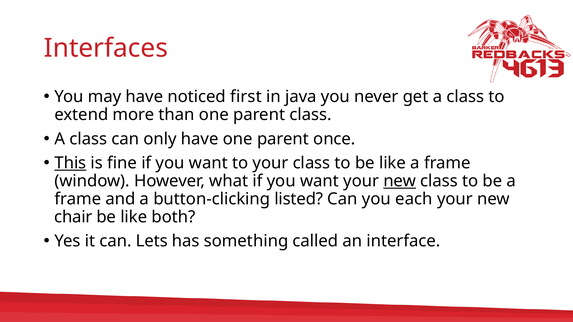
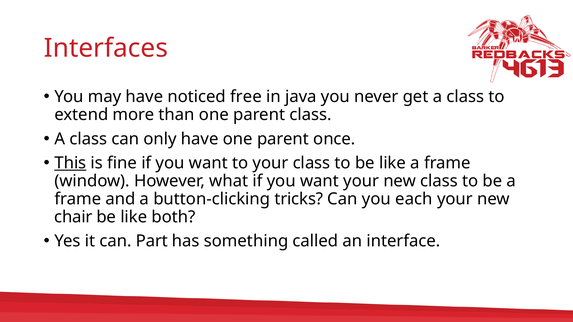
first: first -> free (246, 97)
new underline: present -> none (400, 181)
listed: listed -> tricks (299, 199)
Lets: Lets -> Part (152, 241)
